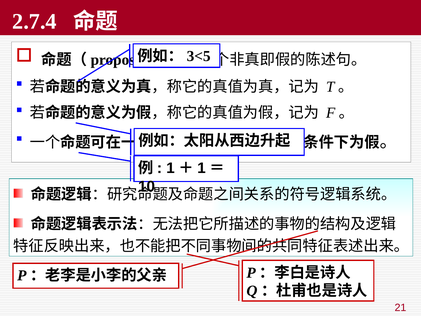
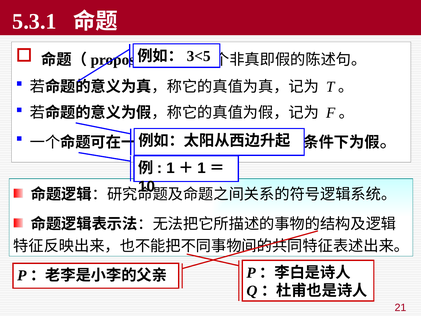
2.7.4: 2.7.4 -> 5.3.1 (35, 21)
